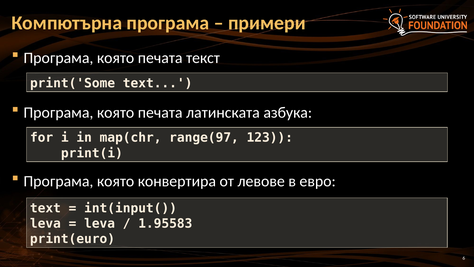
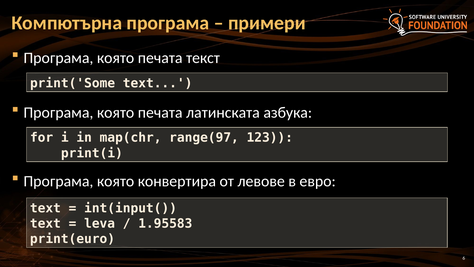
leva: leva -> text (45, 223)
